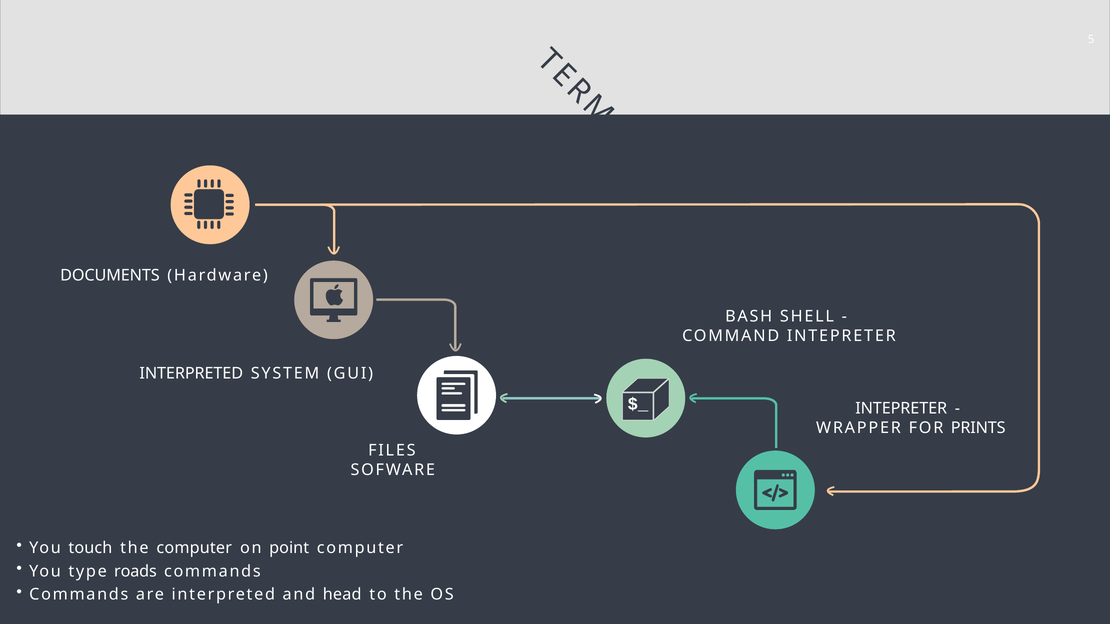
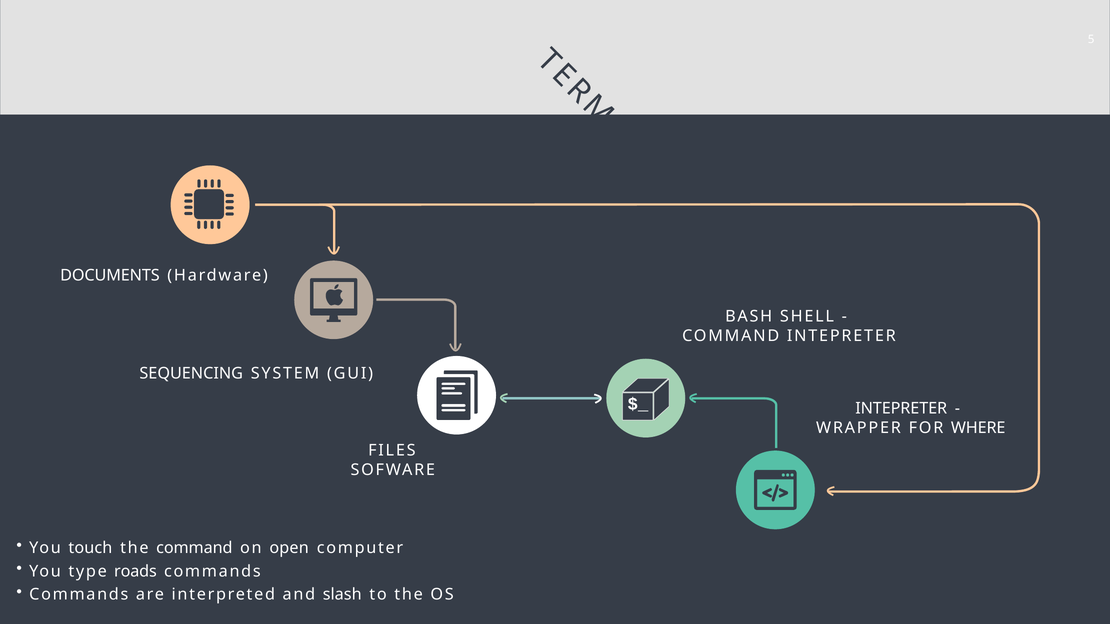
INTERPRETED: INTERPRETED -> SEQUENCING (191, 374)
PRINTS: PRINTS -> WHERE (978, 429)
the computer: computer -> command (194, 549)
point: point -> open (289, 549)
head: head -> slash (342, 595)
